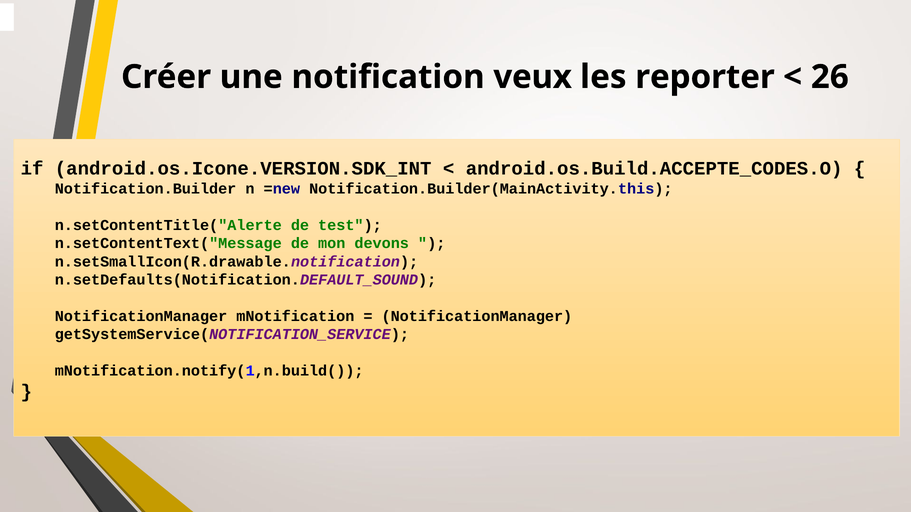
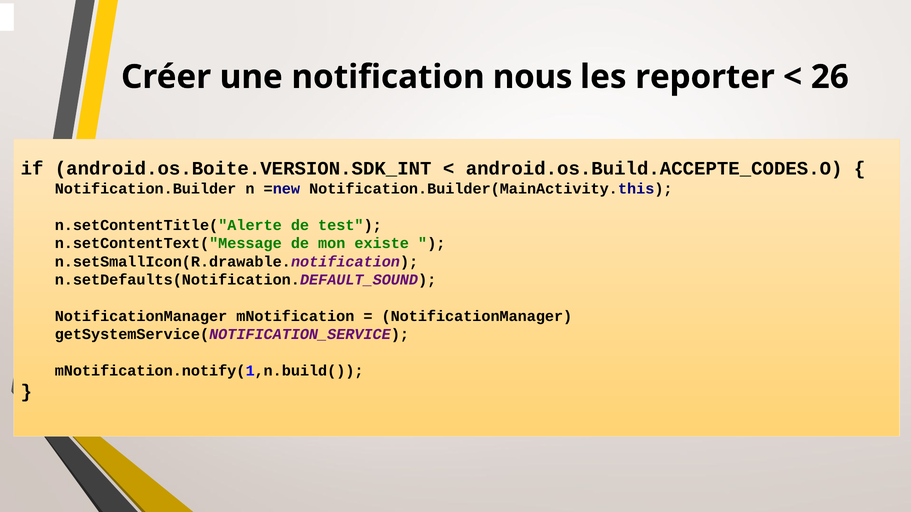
veux: veux -> nous (533, 77)
android.os.Icone.VERSION.SDK_INT: android.os.Icone.VERSION.SDK_INT -> android.os.Boite.VERSION.SDK_INT (243, 169)
devons: devons -> existe (382, 244)
